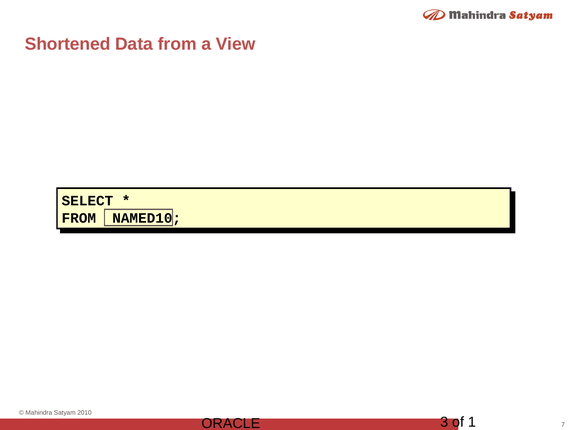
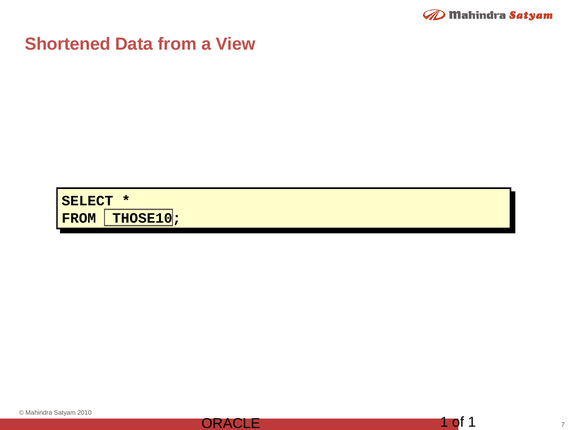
NAMED10: NAMED10 -> THOSE10 (147, 218)
3: 3 -> 1 (444, 422)
